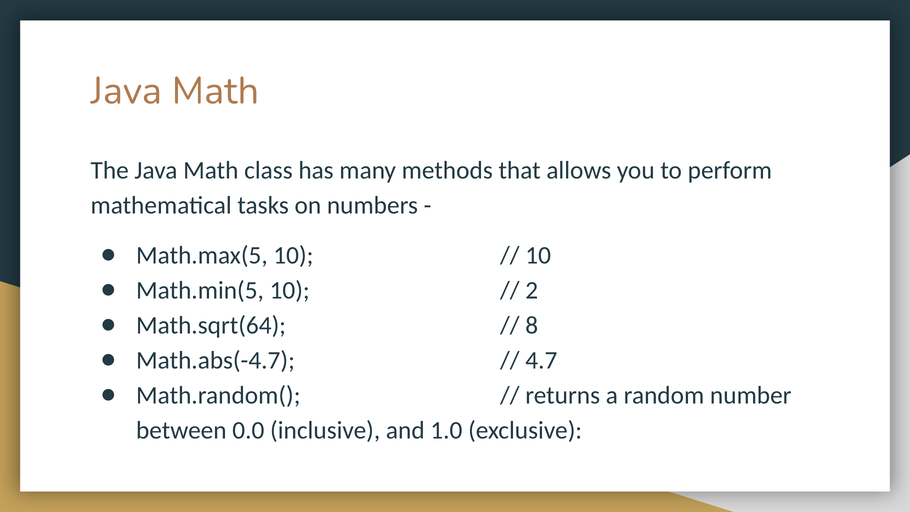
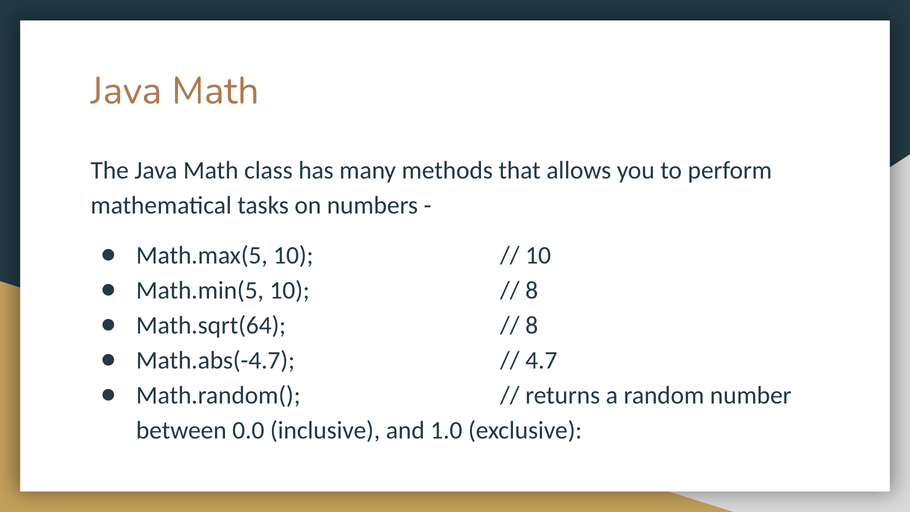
2: 2 -> 8 (532, 290)
